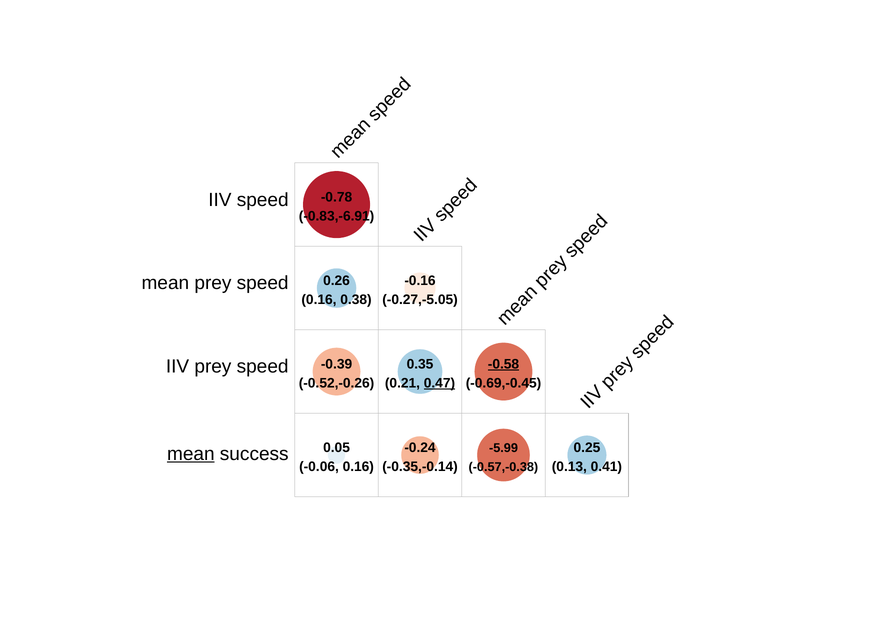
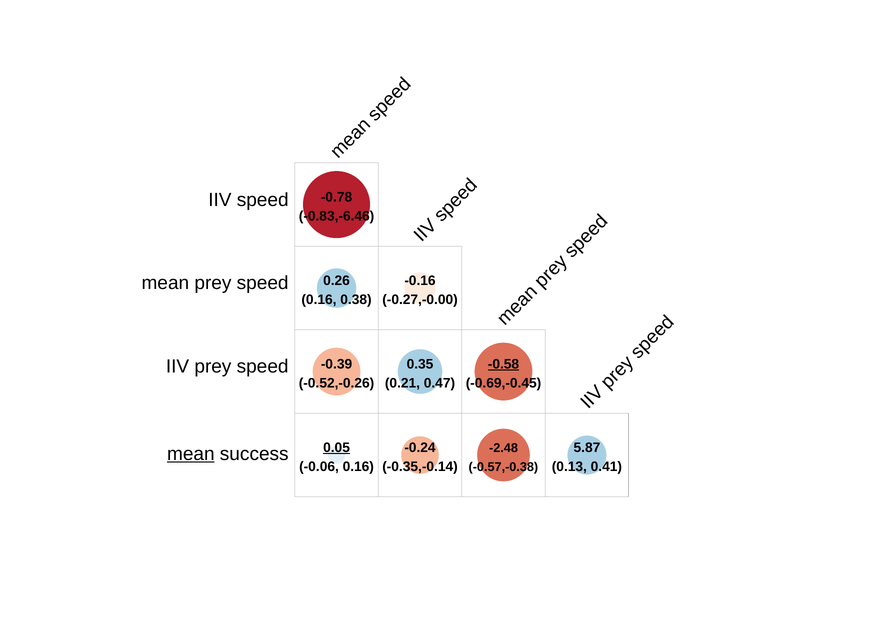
-0.83,-6.91: -0.83,-6.91 -> -0.83,-6.46 (337, 216)
-0.27,-5.05: -0.27,-5.05 -> -0.27,-0.00 (420, 300)
0.47 underline: present -> none (439, 383)
0.05 underline: none -> present (337, 447)
0.25: 0.25 -> 5.87 (587, 447)
-5.99: -5.99 -> -2.48 (504, 448)
